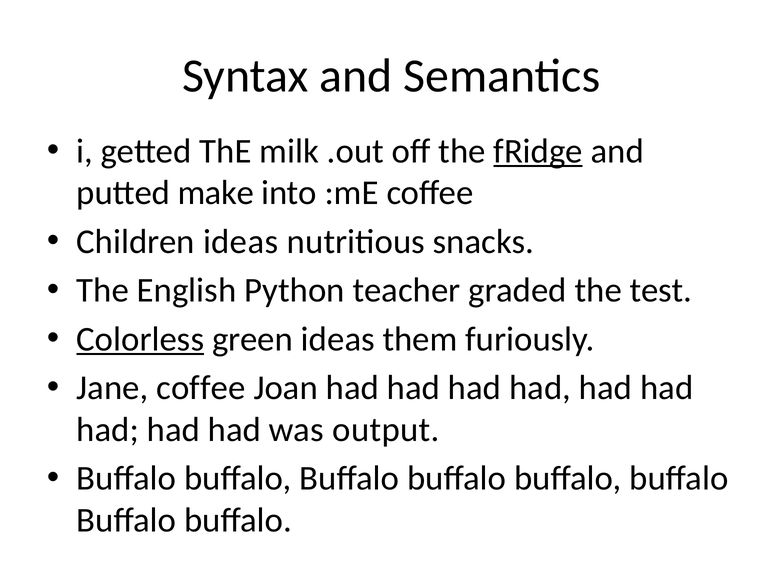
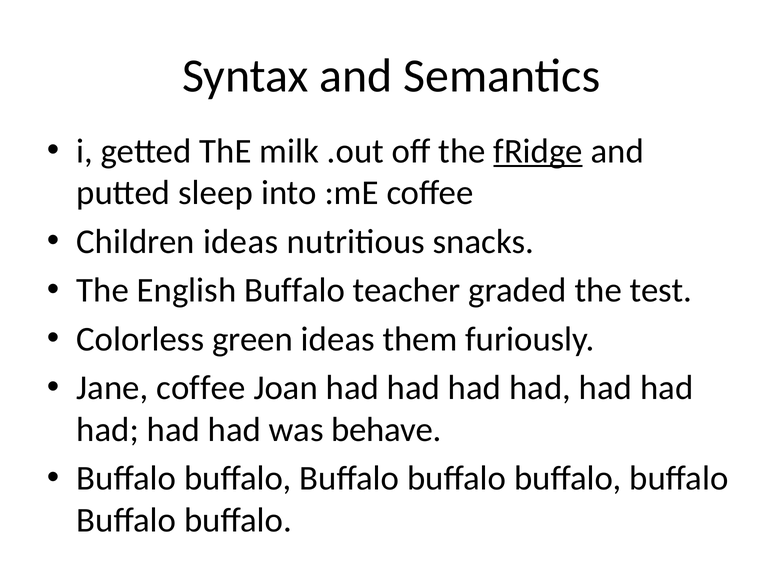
make: make -> sleep (216, 193)
English Python: Python -> Buffalo (295, 291)
Colorless underline: present -> none (140, 339)
output: output -> behave (386, 430)
